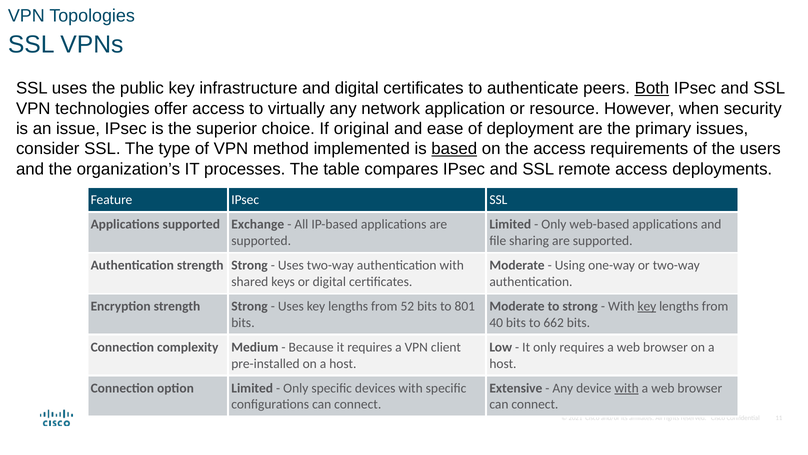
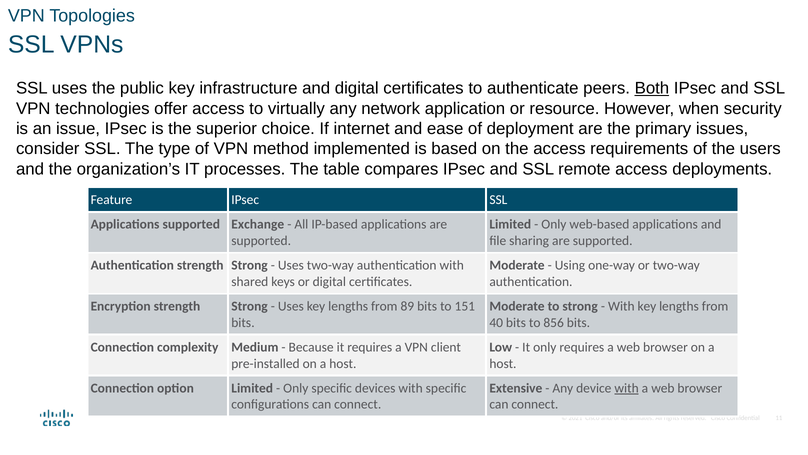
original: original -> internet (362, 129)
based underline: present -> none (454, 149)
52: 52 -> 89 (407, 306)
801: 801 -> 151 (465, 306)
key underline: present -> none (647, 306)
662: 662 -> 856 (554, 322)
